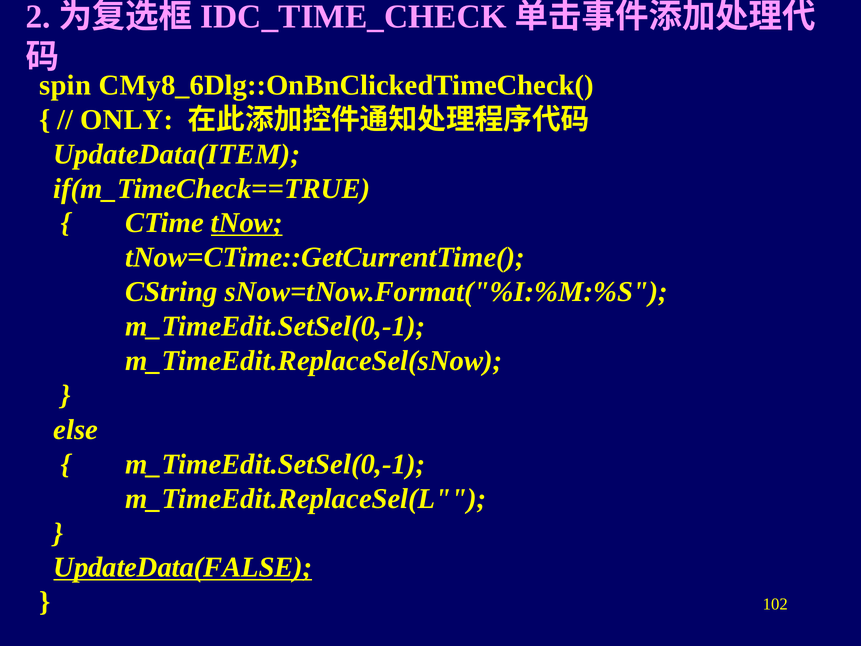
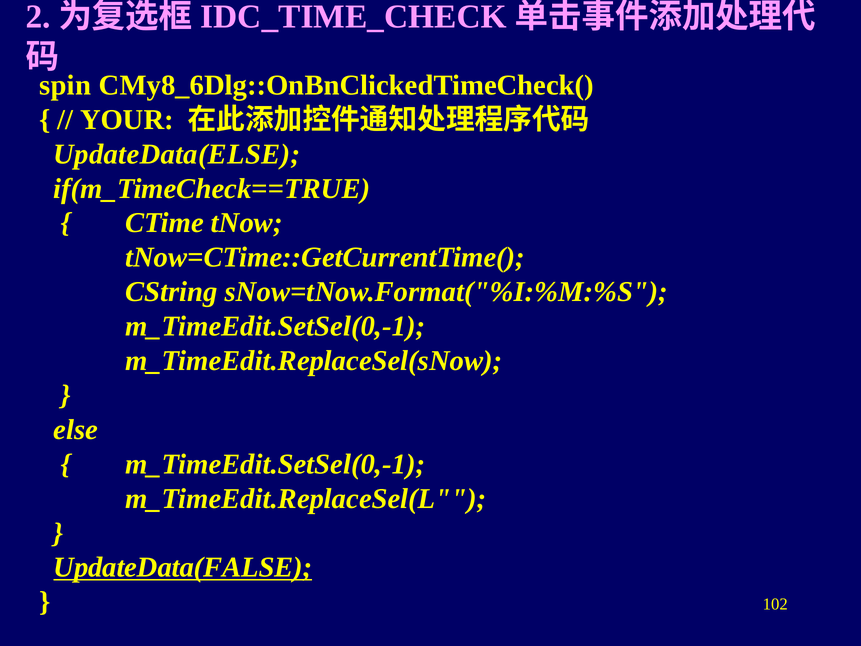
ONLY: ONLY -> YOUR (127, 120)
UpdateData(ITEM: UpdateData(ITEM -> UpdateData(ELSE (177, 154)
tNow underline: present -> none (247, 223)
